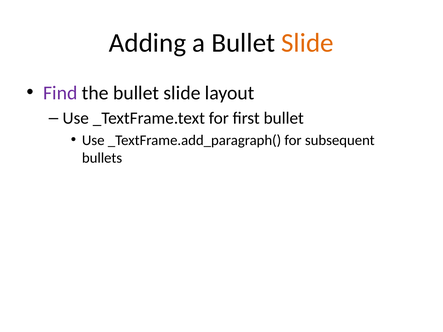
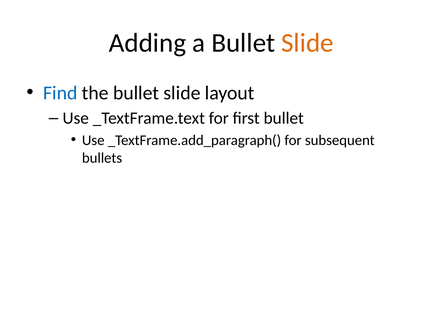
Find colour: purple -> blue (60, 93)
